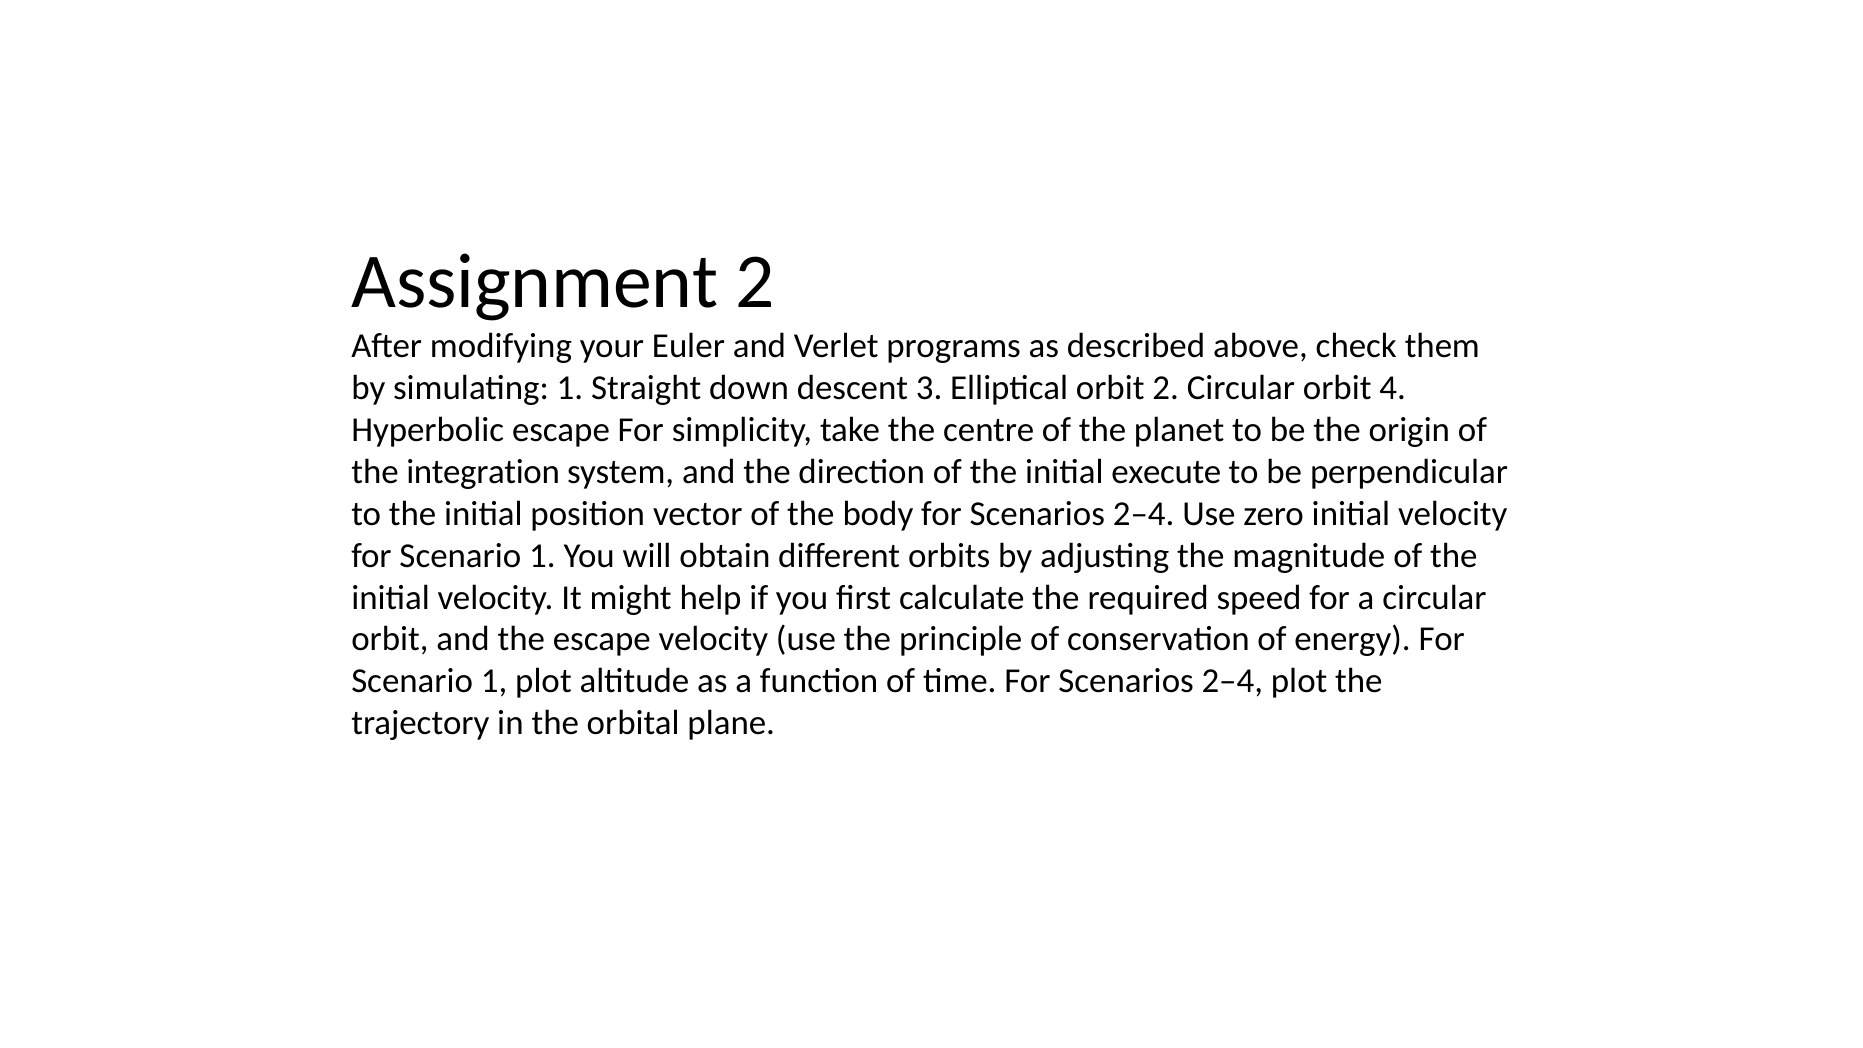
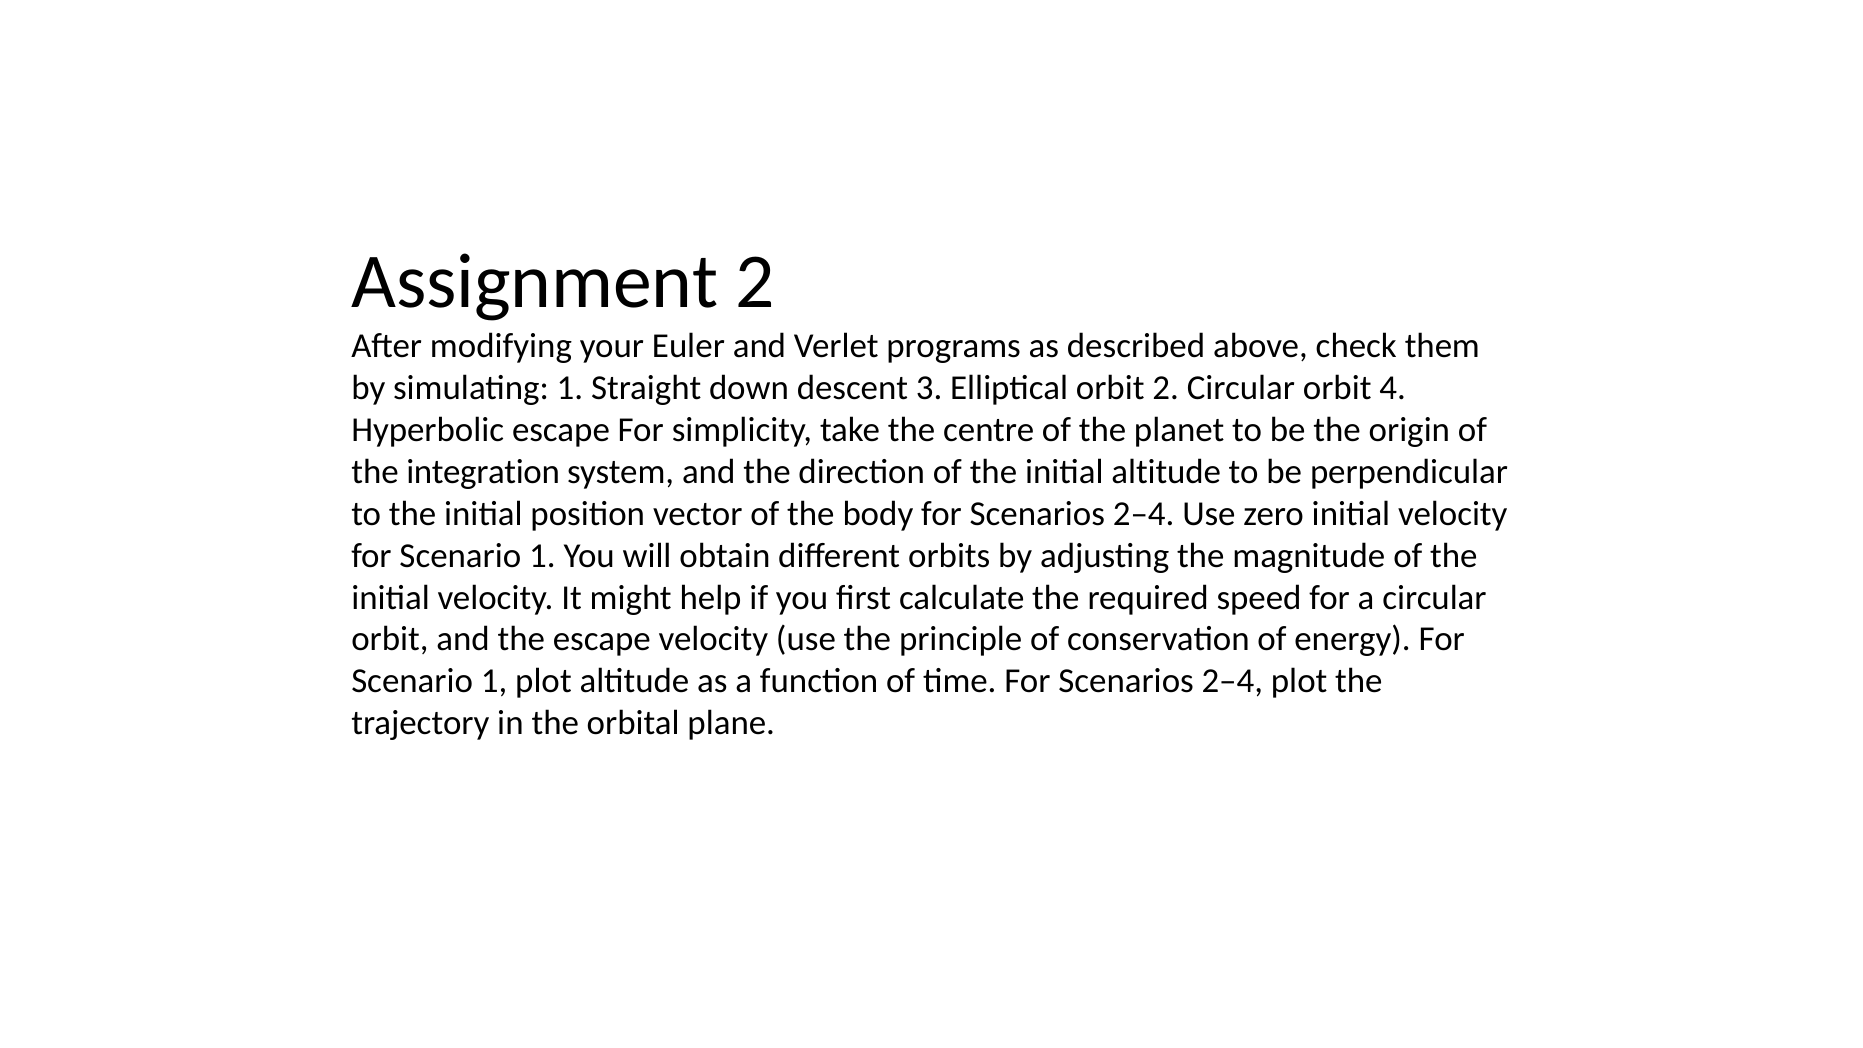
initial execute: execute -> altitude (1166, 472)
